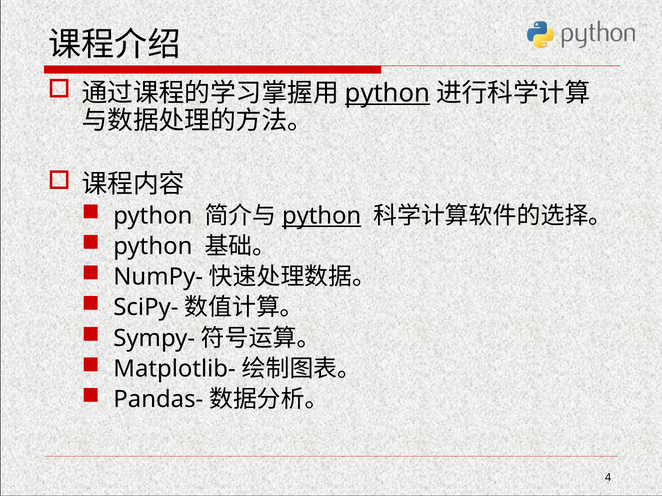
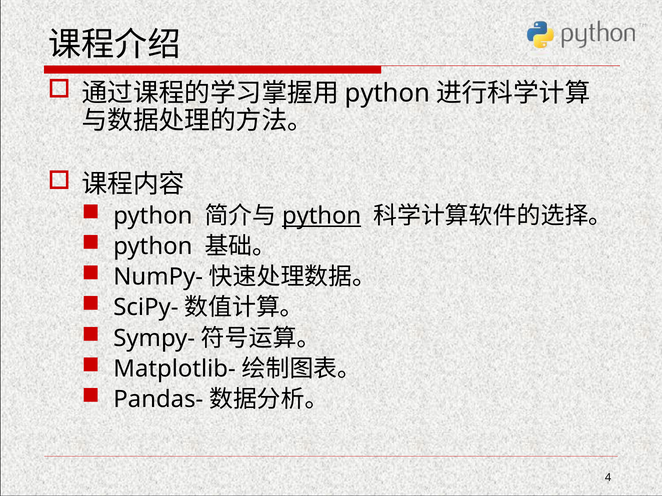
python underline: present -> none (387, 93)
